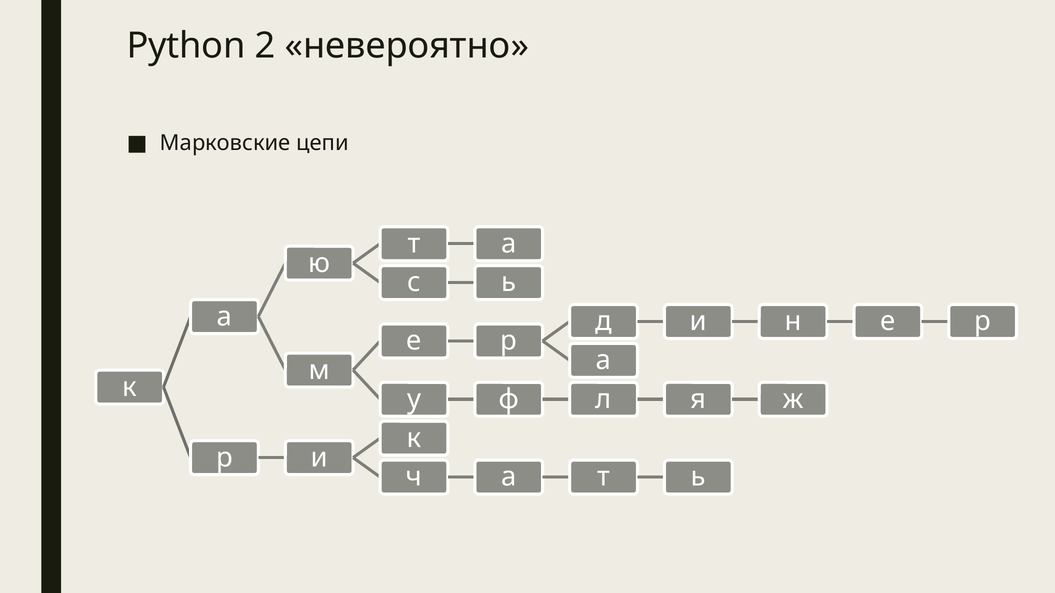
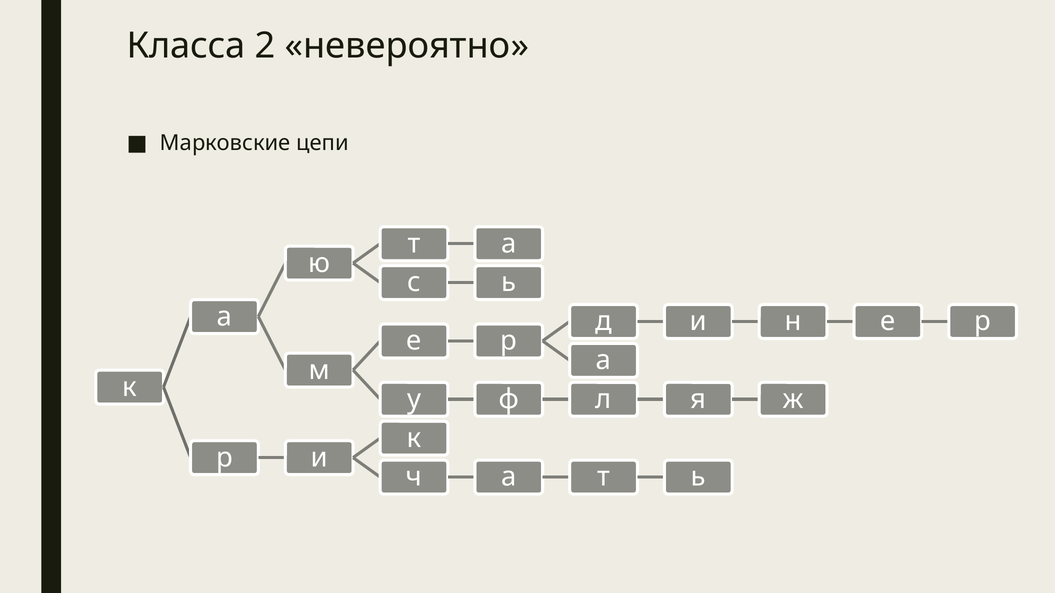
Python: Python -> Класса (186, 46)
